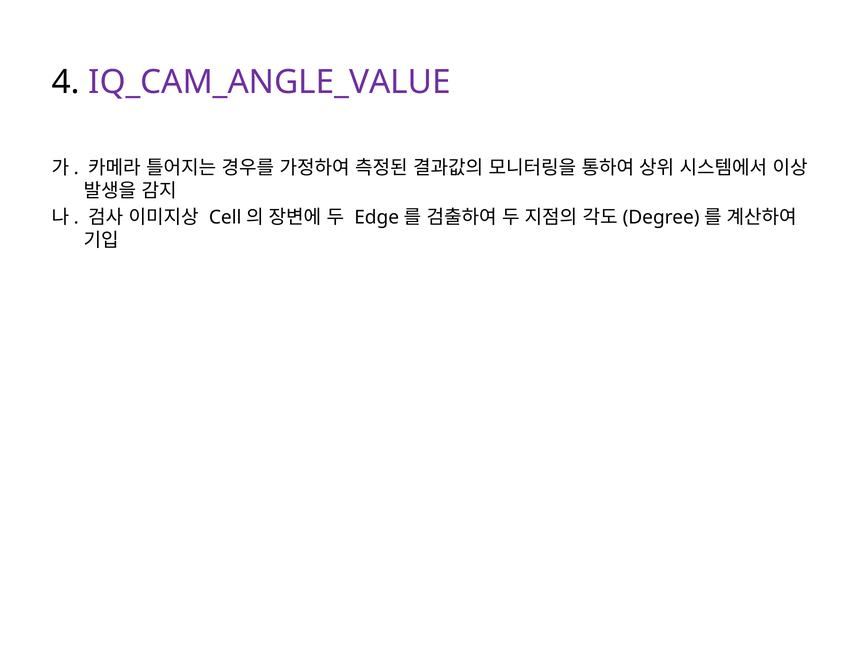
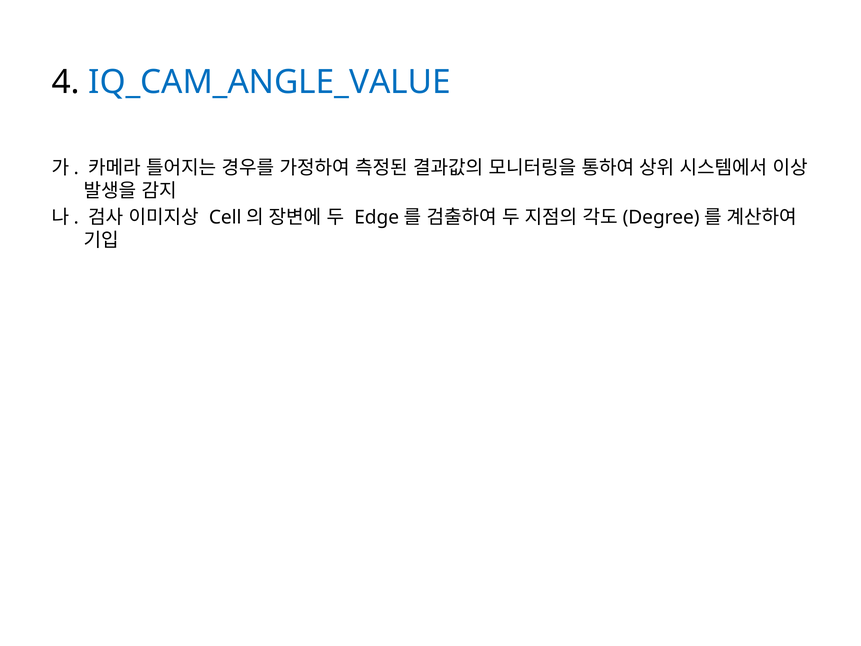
IQ_CAM_ANGLE_VALUE colour: purple -> blue (270, 82)
